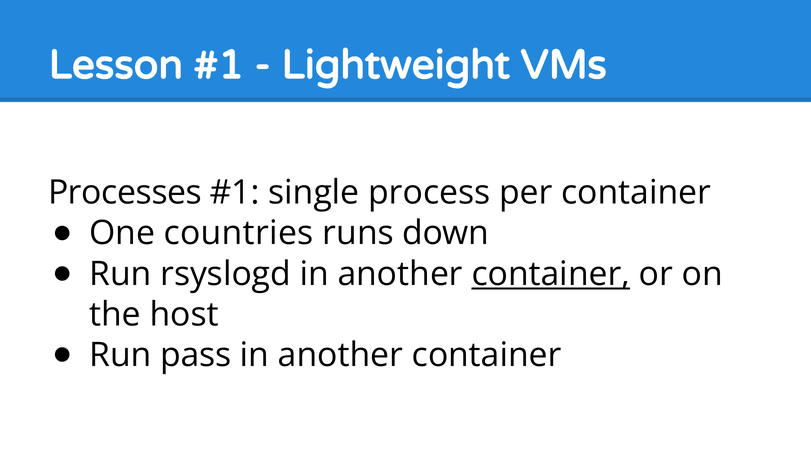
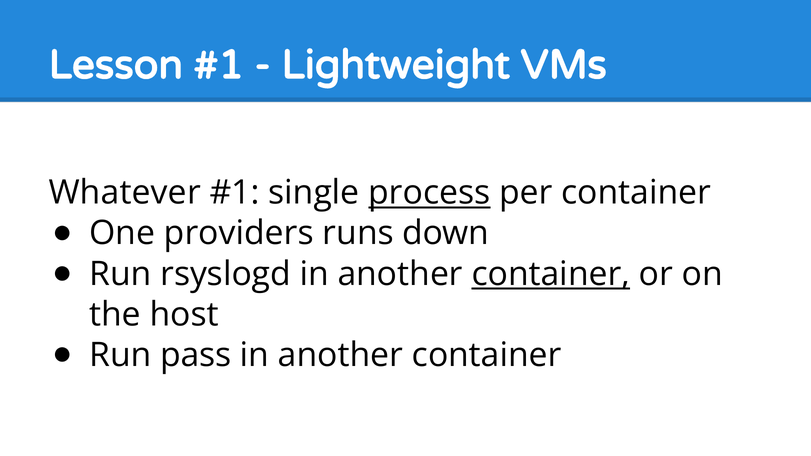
Processes: Processes -> Whatever (125, 193)
process underline: none -> present (429, 193)
countries: countries -> providers (239, 233)
